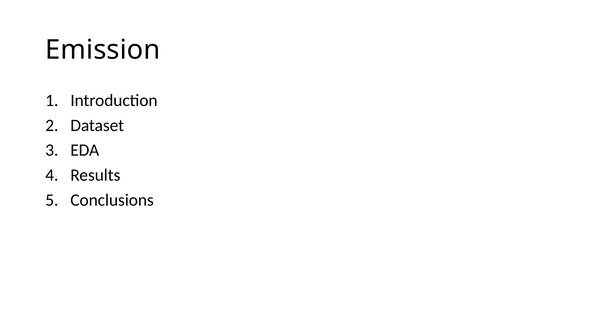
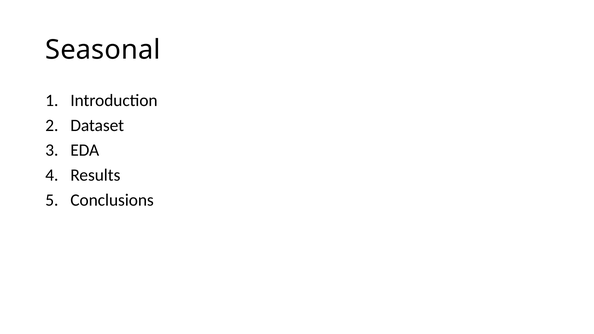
Emission: Emission -> Seasonal (103, 50)
